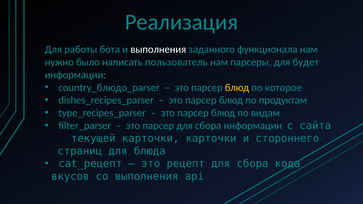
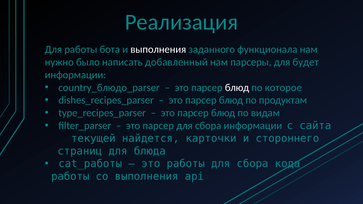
пользователь: пользователь -> добавленный (176, 62)
блюд colour: yellow -> white (237, 88)
текущей карточки: карточки -> найдется (151, 138)
cat_рецепт: cat_рецепт -> cat_работы (90, 164)
это рецепт: рецепт -> работы (186, 164)
вкусов: вкусов -> работы (70, 177)
